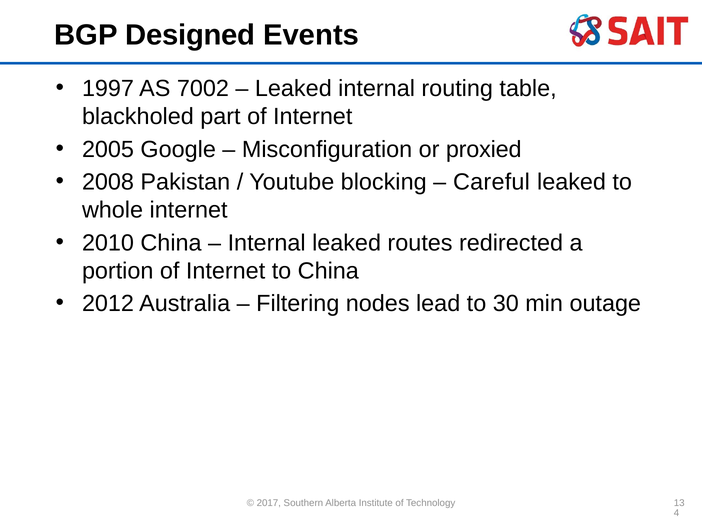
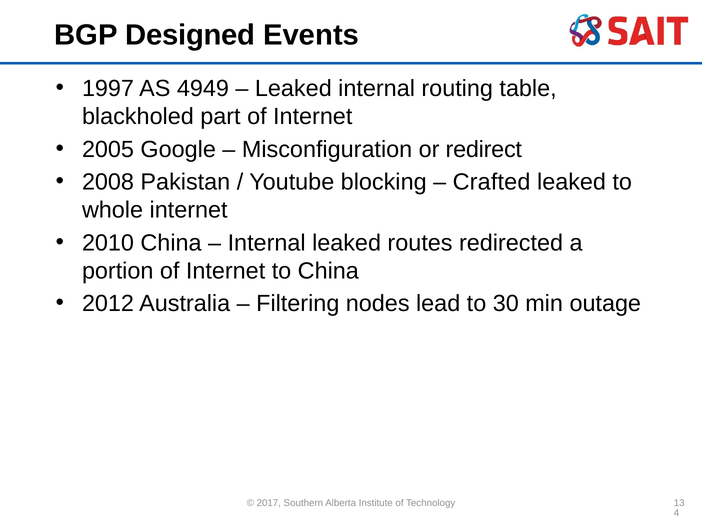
7002: 7002 -> 4949 (203, 89)
proxied: proxied -> redirect (484, 149)
Careful: Careful -> Crafted (492, 182)
